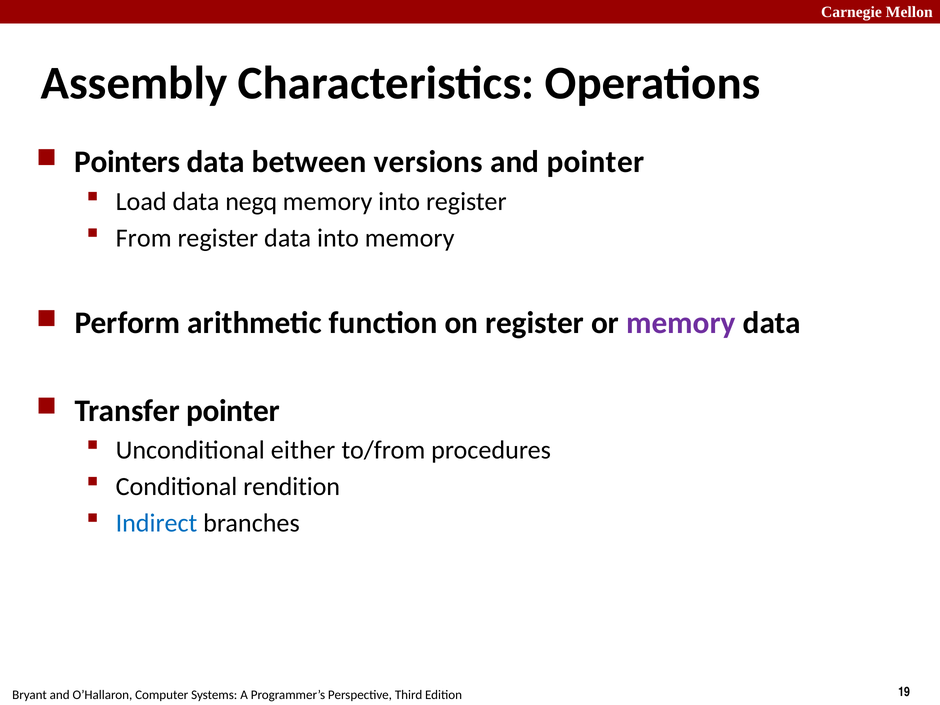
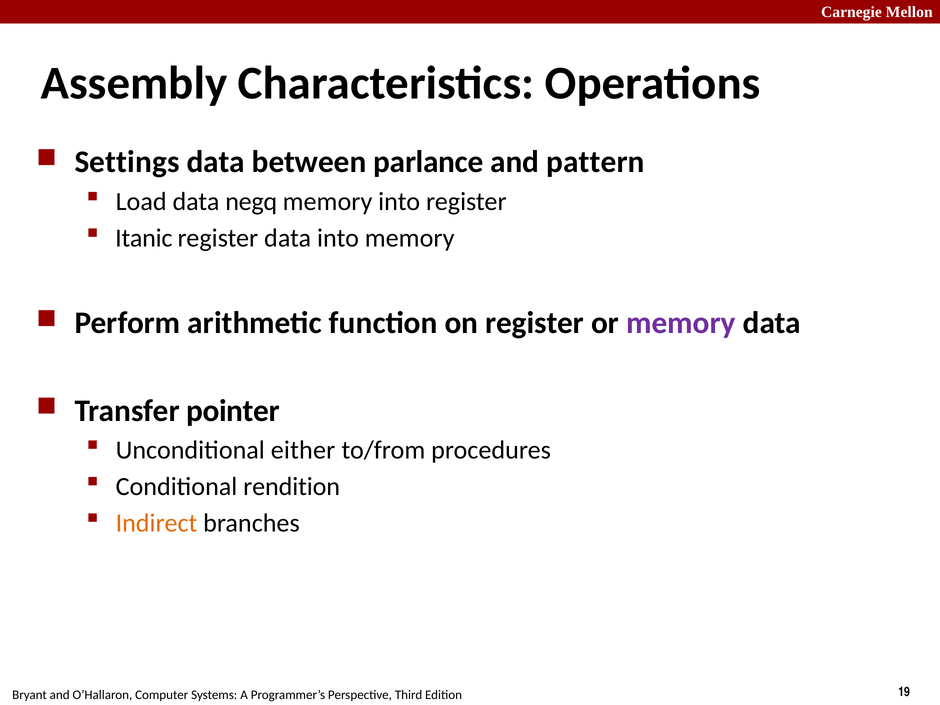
Pointers: Pointers -> Settings (127, 162)
versions: versions -> parlance (428, 162)
and pointer: pointer -> pattern (596, 162)
From: From -> Itanic (144, 238)
Indirect colour: blue -> orange (156, 523)
